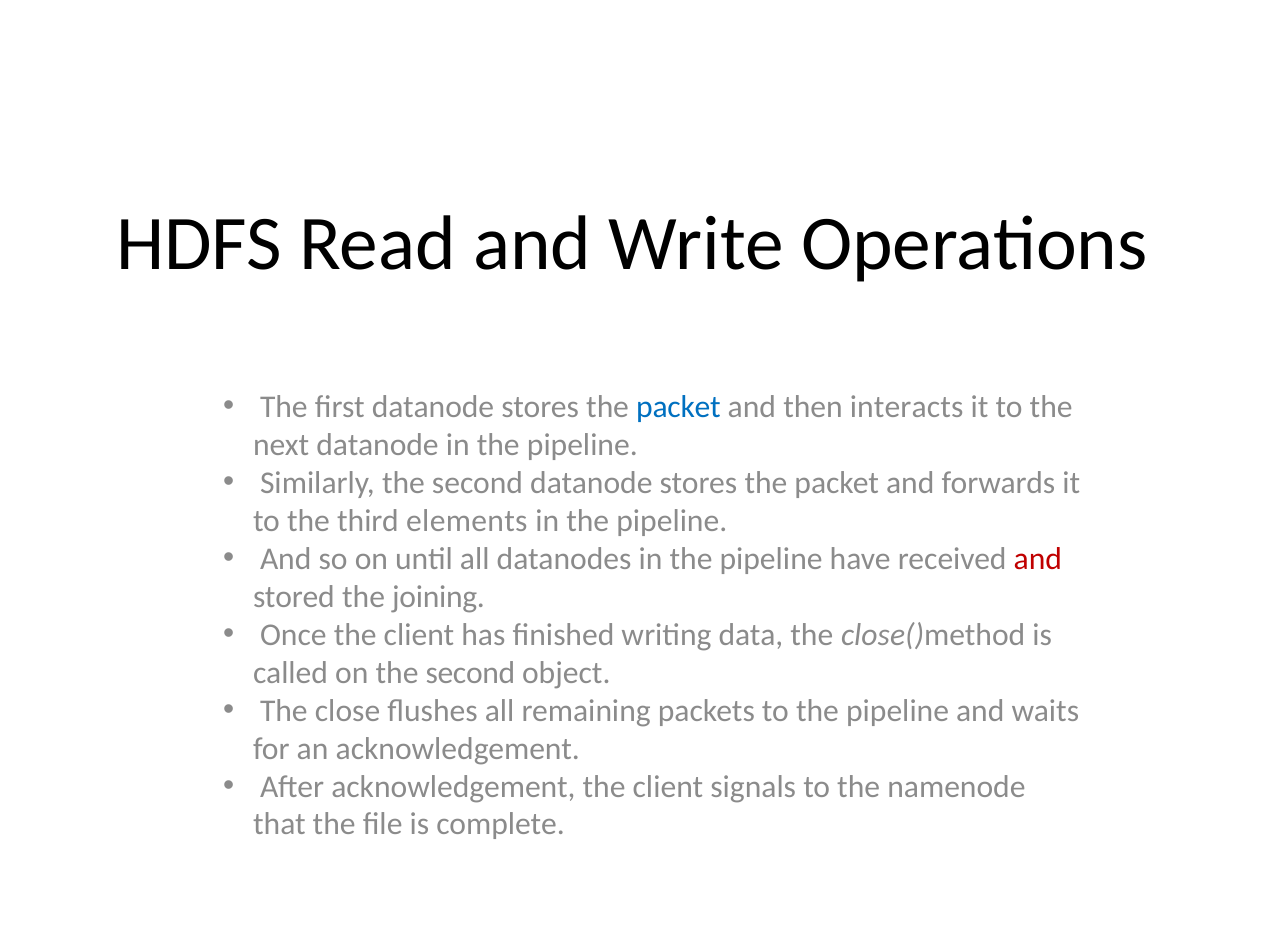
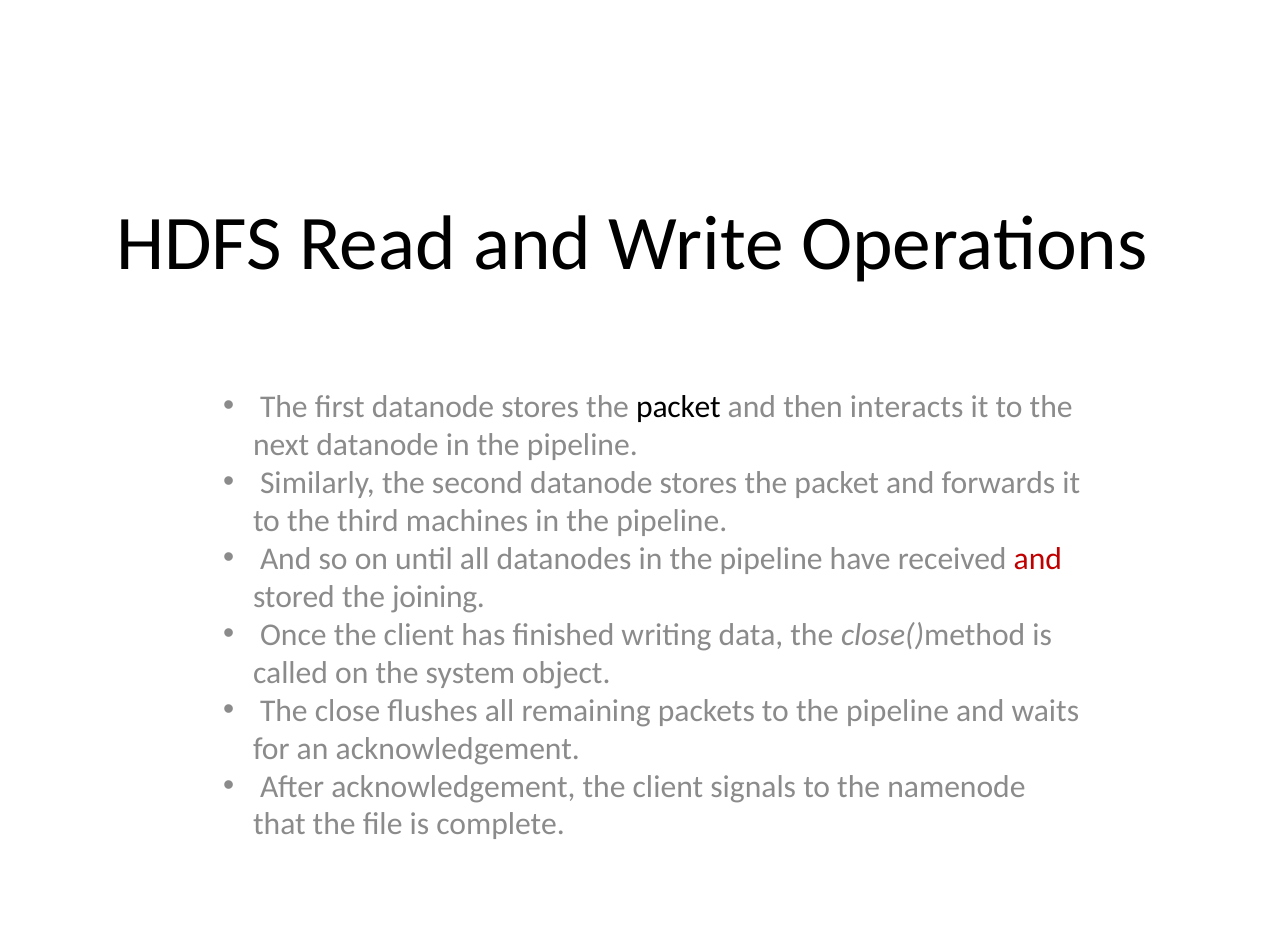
packet colour: blue -> black (678, 407)
elements: elements -> machines (467, 521)
on the second: second -> system (470, 673)
